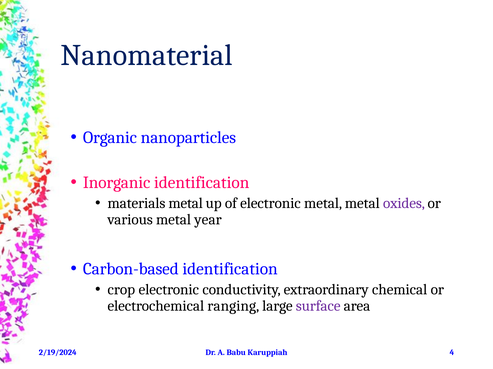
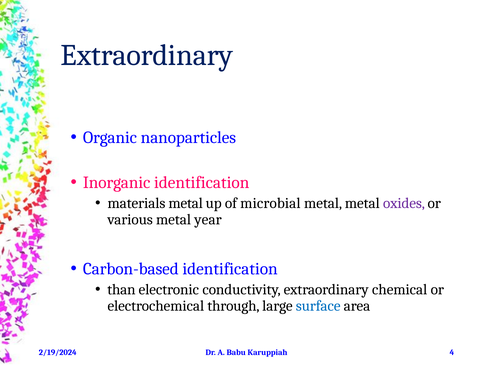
Nanomaterial: Nanomaterial -> Extraordinary (147, 55)
of electronic: electronic -> microbial (270, 204)
crop: crop -> than (121, 290)
ranging: ranging -> through (233, 306)
surface colour: purple -> blue (318, 306)
